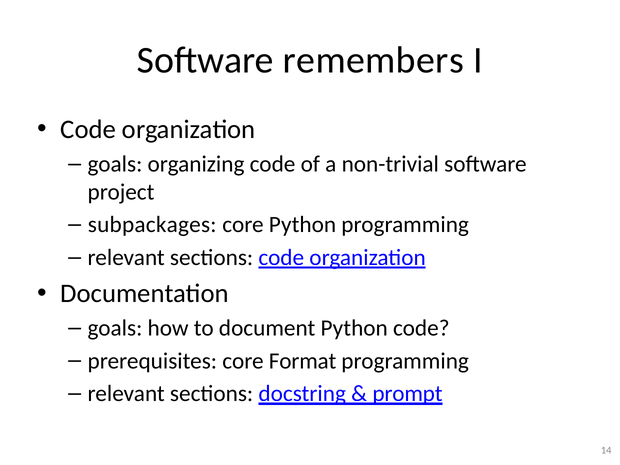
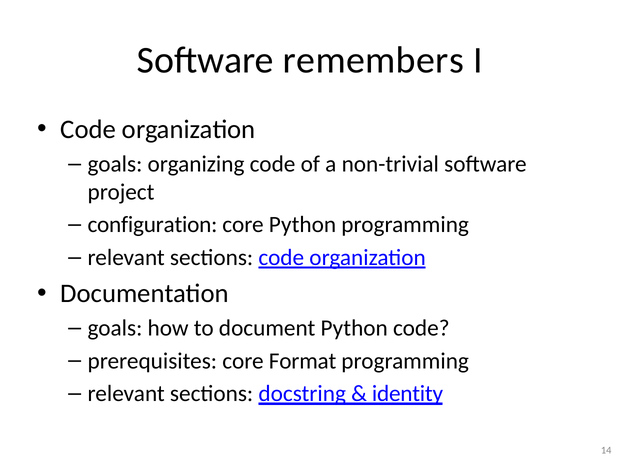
subpackages: subpackages -> configuration (152, 225)
prompt: prompt -> identity (407, 394)
